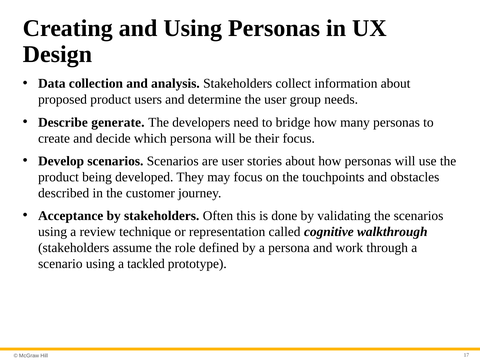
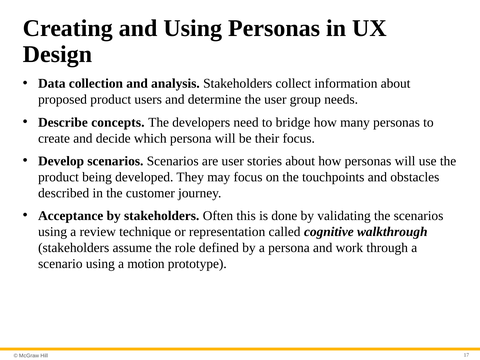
generate: generate -> concepts (118, 122)
tackled: tackled -> motion (146, 264)
